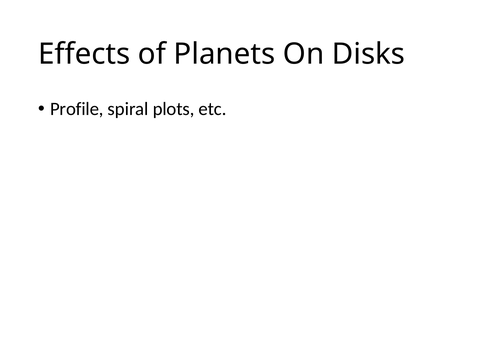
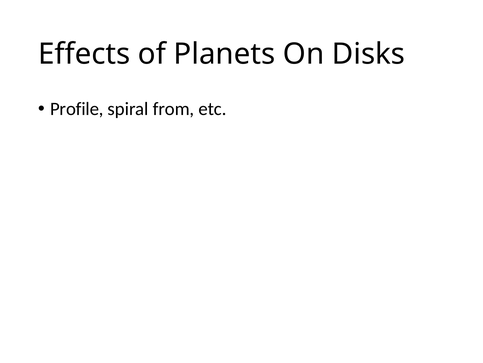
plots: plots -> from (174, 109)
